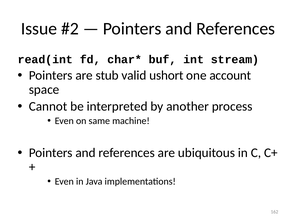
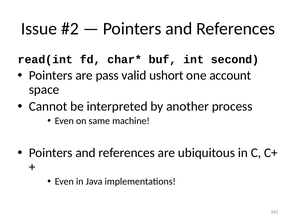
stream: stream -> second (235, 59)
stub: stub -> pass (107, 75)
